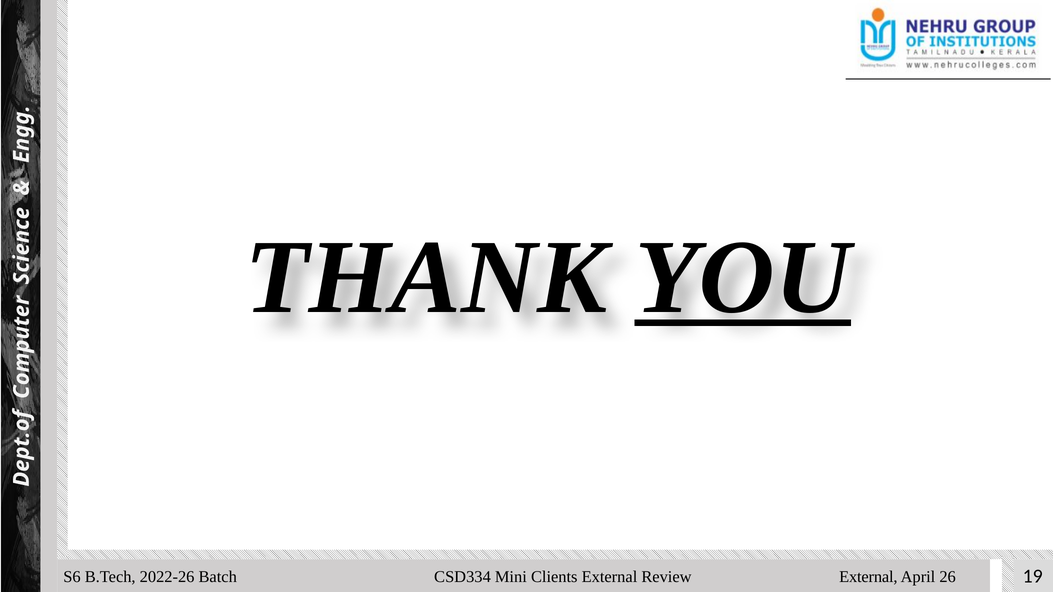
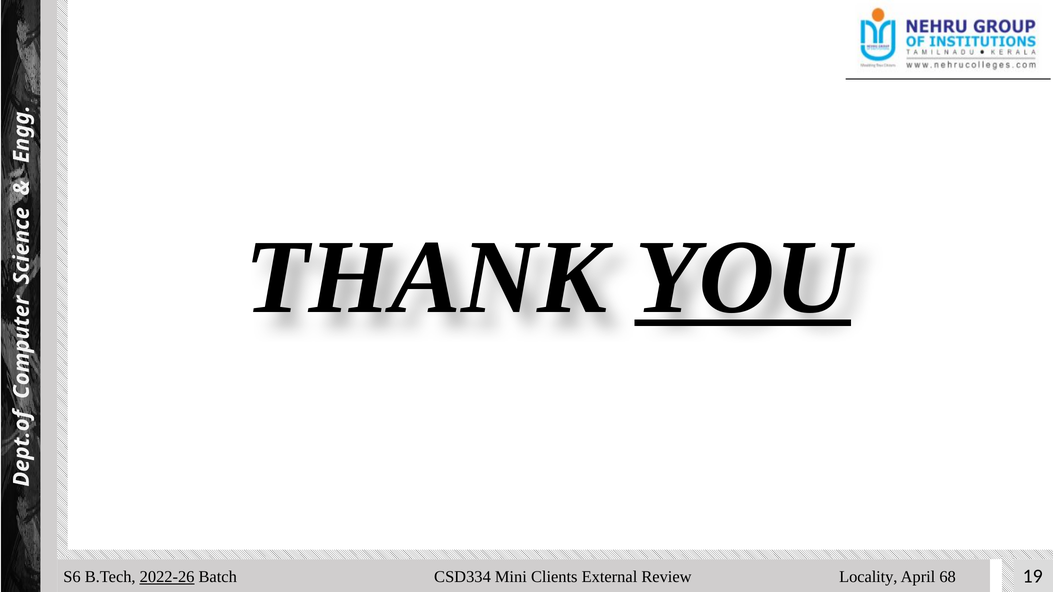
2022-26 underline: none -> present (167, 577)
Review External: External -> Locality (868, 577)
26: 26 -> 68 (948, 577)
